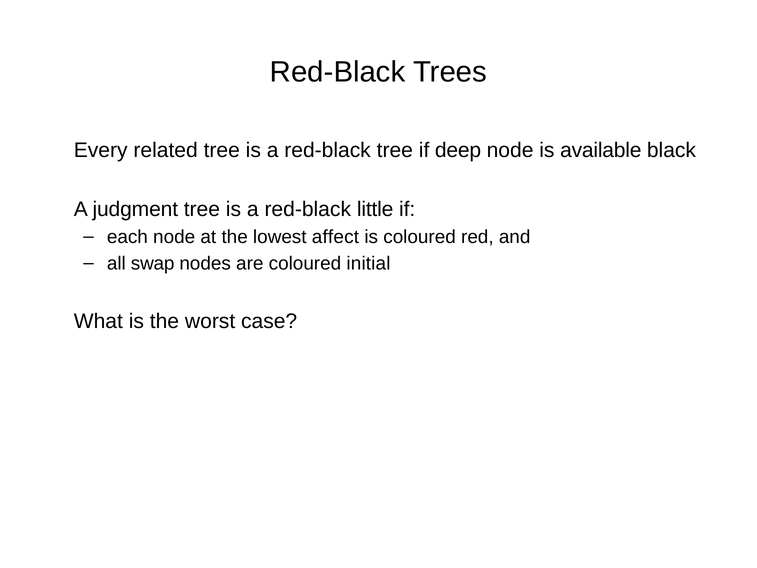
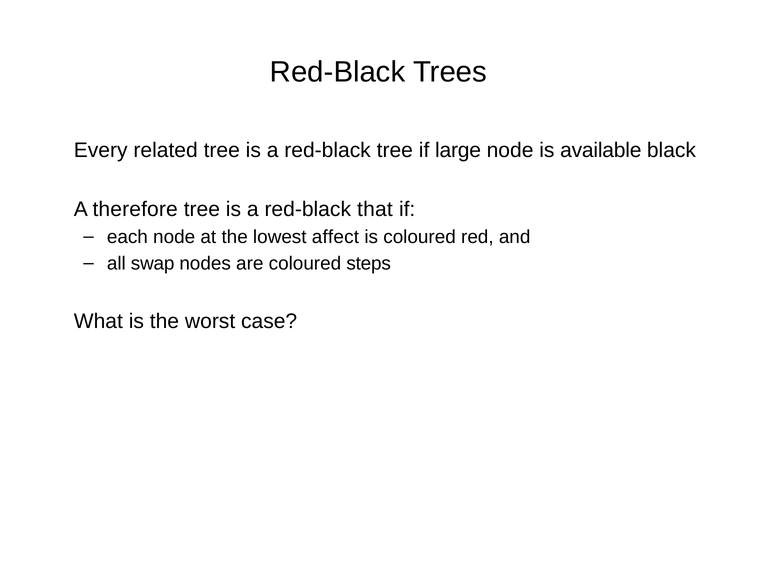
deep: deep -> large (458, 150)
judgment: judgment -> therefore (135, 209)
little: little -> that (375, 209)
initial: initial -> steps (369, 263)
